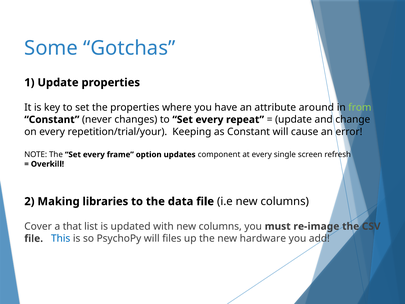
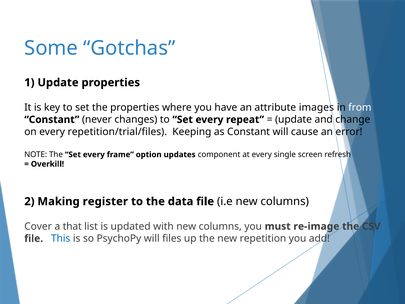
around: around -> images (316, 107)
from colour: light green -> white (360, 107)
repetition/trial/your: repetition/trial/your -> repetition/trial/files (117, 132)
libraries: libraries -> register (105, 201)
hardware: hardware -> repetition (263, 238)
